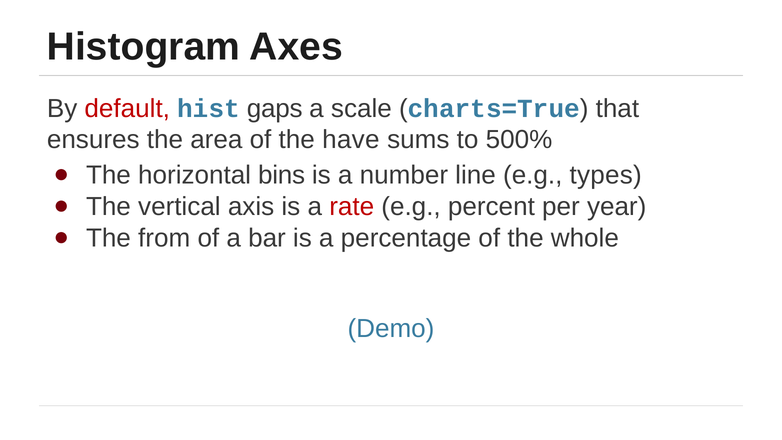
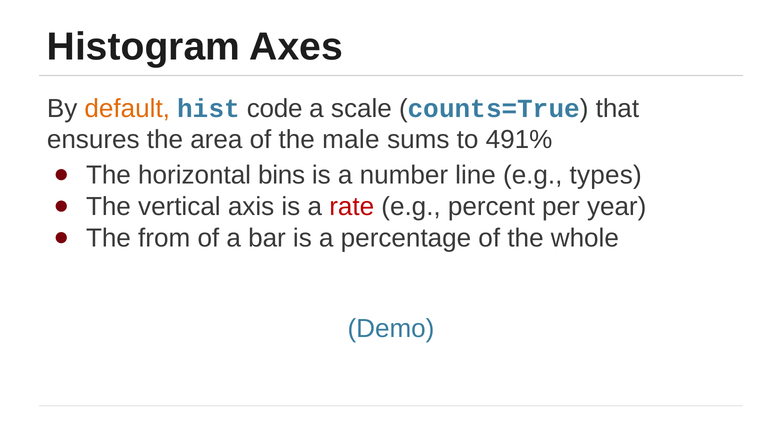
default colour: red -> orange (127, 108)
gaps: gaps -> code (275, 108)
charts=True: charts=True -> counts=True (494, 108)
have: have -> male (351, 140)
500%: 500% -> 491% (519, 140)
